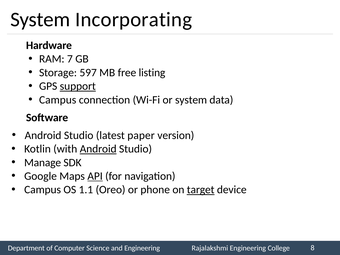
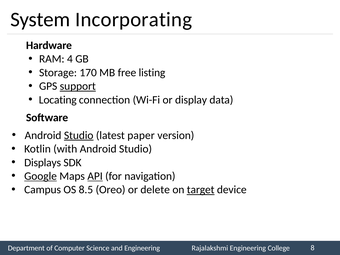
7: 7 -> 4 (70, 59)
597: 597 -> 170 (88, 73)
Campus: Campus -> Locating (58, 100)
or system: system -> display (191, 100)
Studio underline: none -> present (79, 135)
Android underline: present -> none (98, 149)
Manage: Manage -> Displays (43, 163)
Google underline: none -> present (41, 176)
1.1: 1.1 -> 8.5 (86, 190)
phone: phone -> delete (155, 190)
